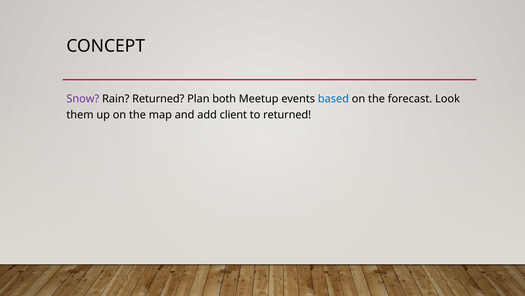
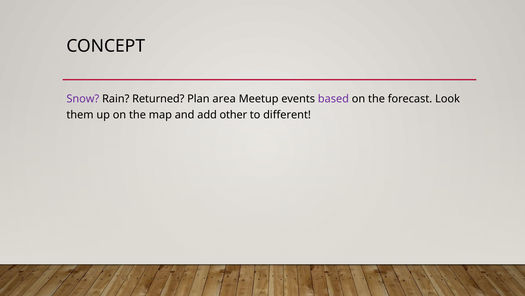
both: both -> area (224, 99)
based colour: blue -> purple (333, 99)
client: client -> other (233, 114)
to returned: returned -> different (287, 114)
